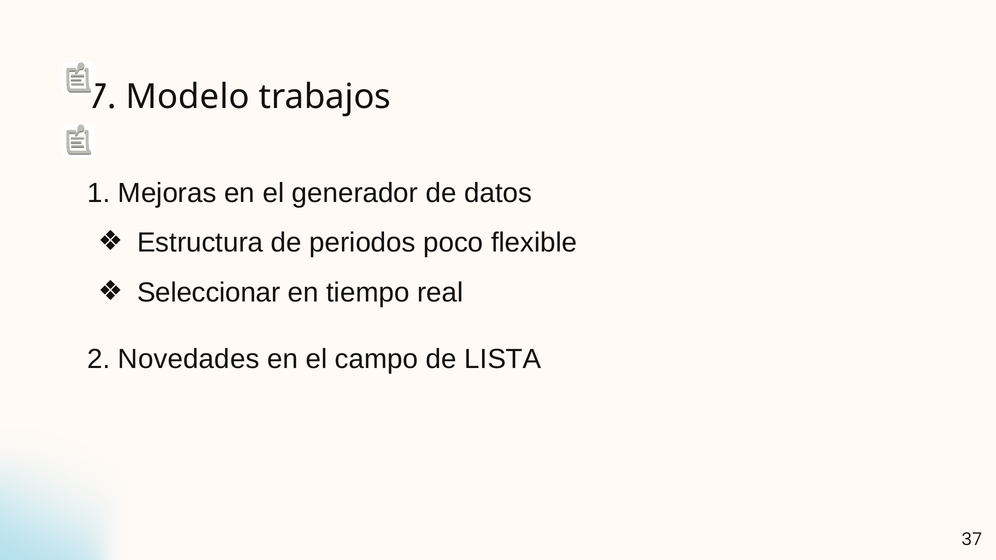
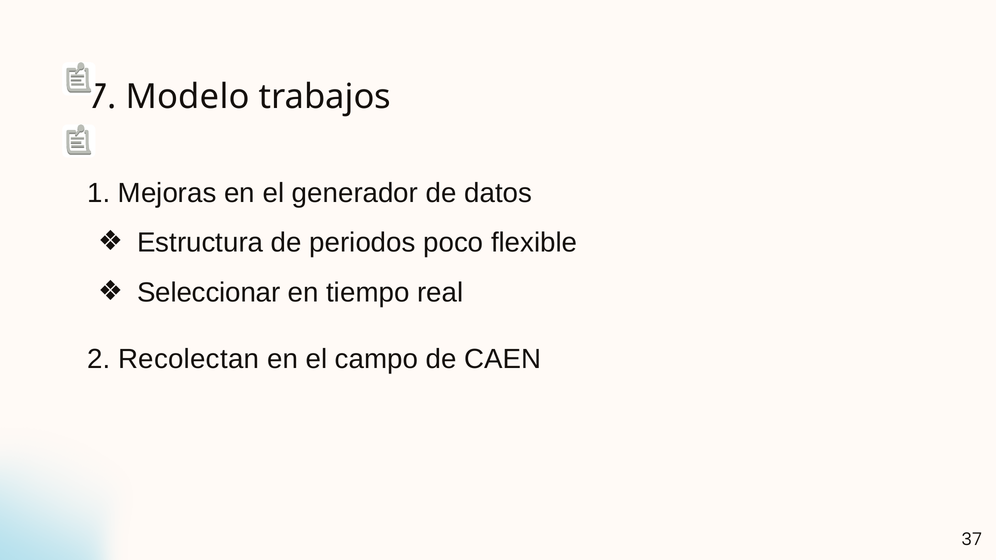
Novedades: Novedades -> Recolectan (189, 359)
LISTA: LISTA -> CAEN (503, 359)
